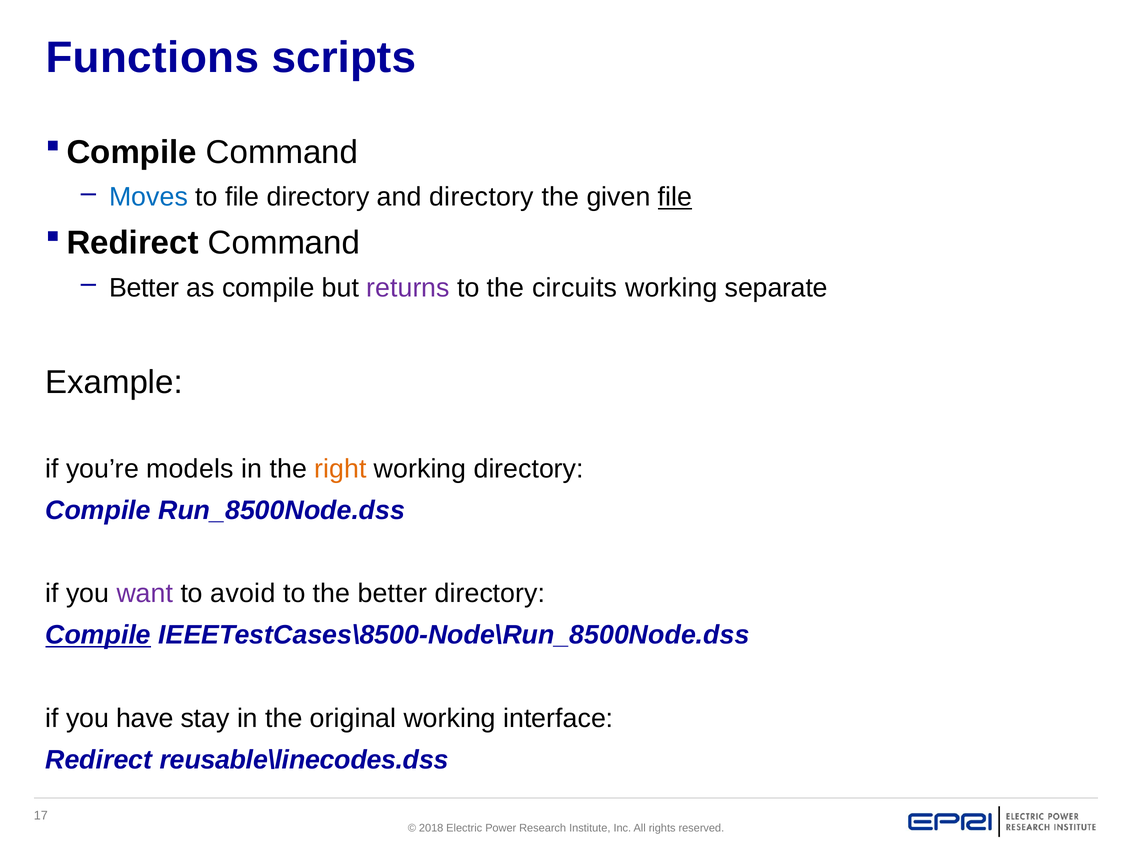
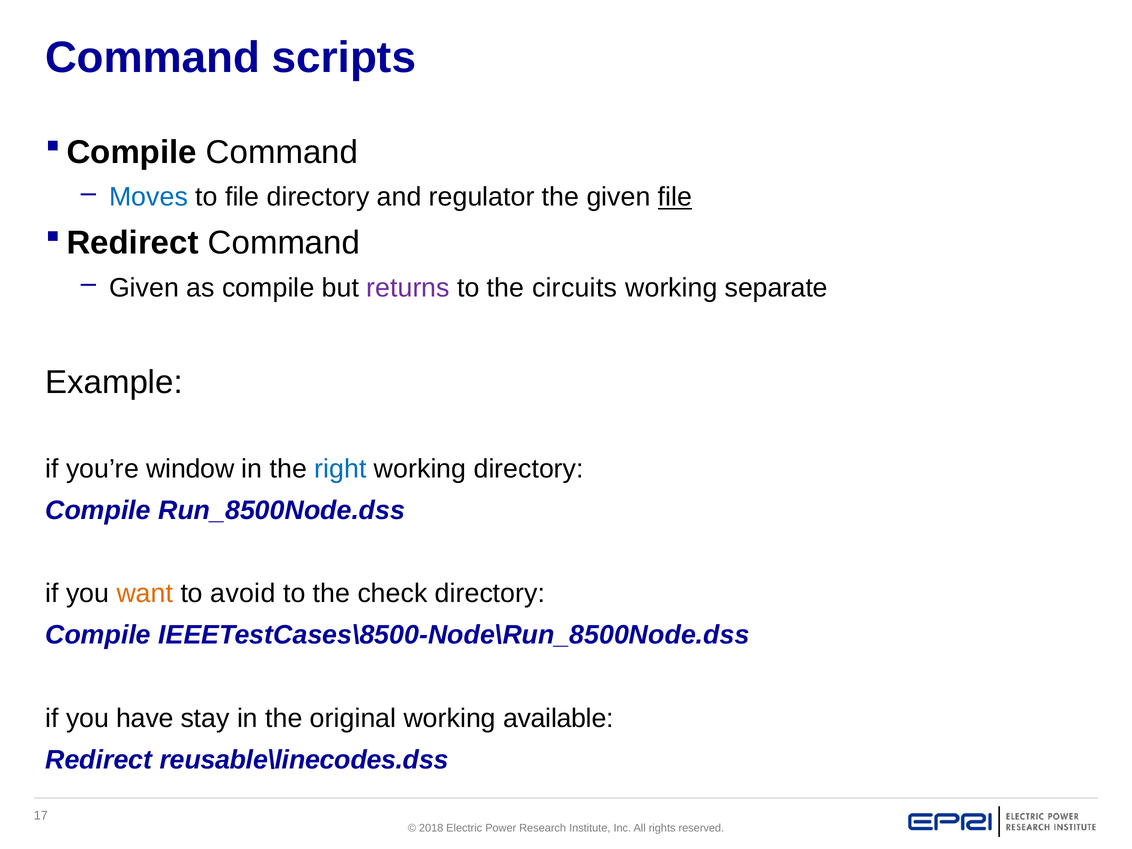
Functions: Functions -> Command (153, 58)
and directory: directory -> regulator (482, 197)
Better: Better -> Given (144, 288)
models: models -> window (190, 469)
right colour: orange -> blue (340, 469)
want colour: purple -> orange (145, 594)
the better: better -> check (392, 594)
Compile underline: present -> none (98, 635)
interface: interface -> available (558, 718)
